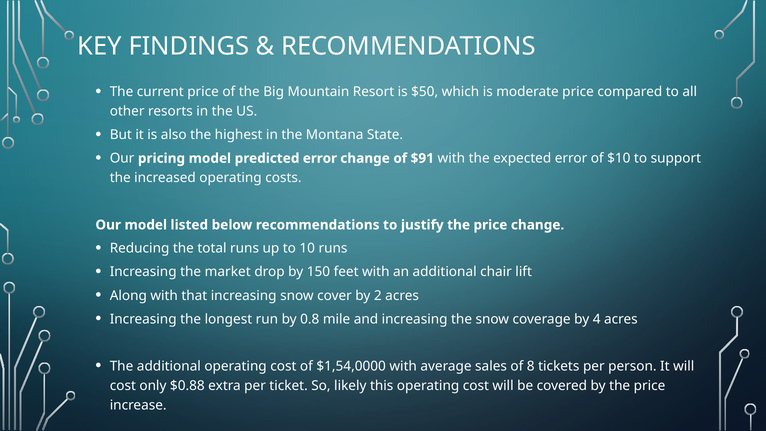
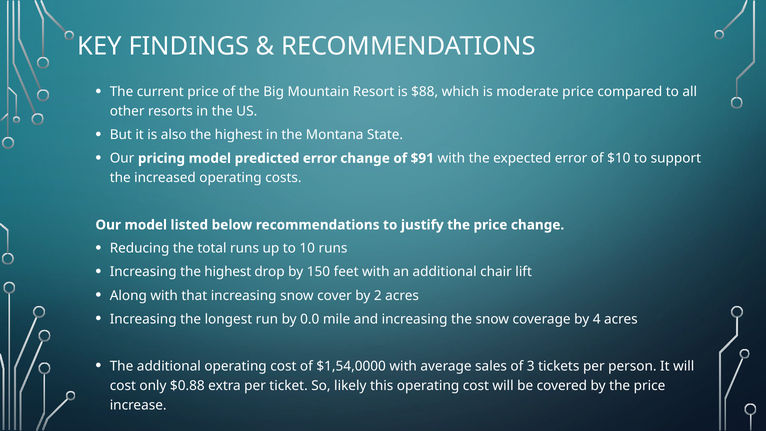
$50: $50 -> $88 (425, 92)
Increasing the market: market -> highest (228, 272)
0.8: 0.8 -> 0.0 (310, 319)
8: 8 -> 3 (531, 366)
